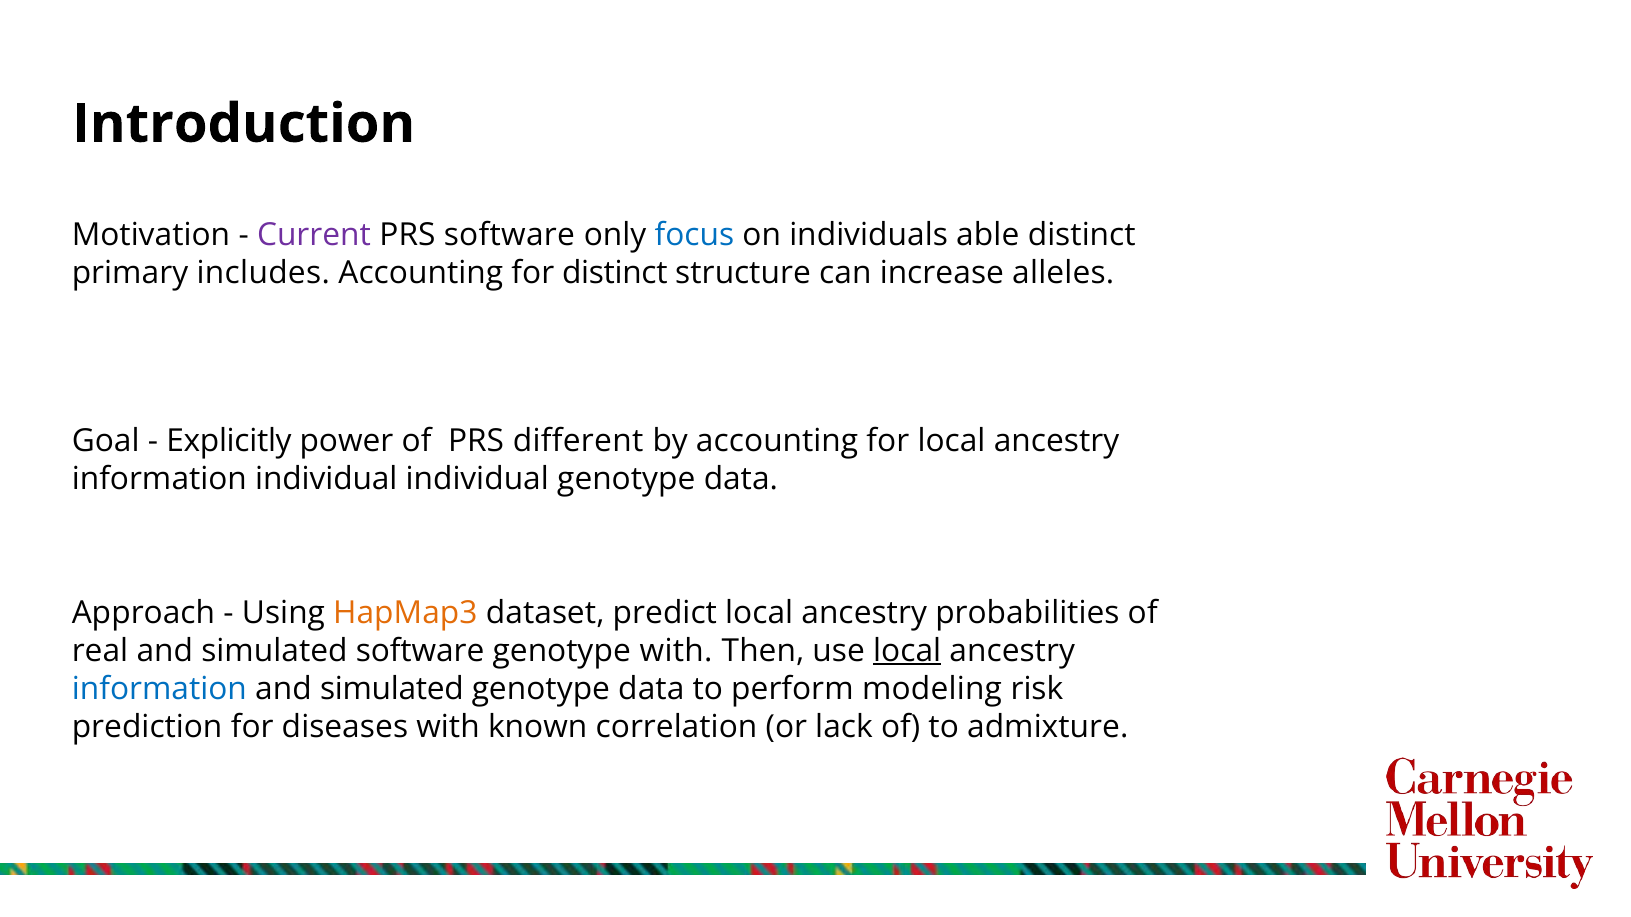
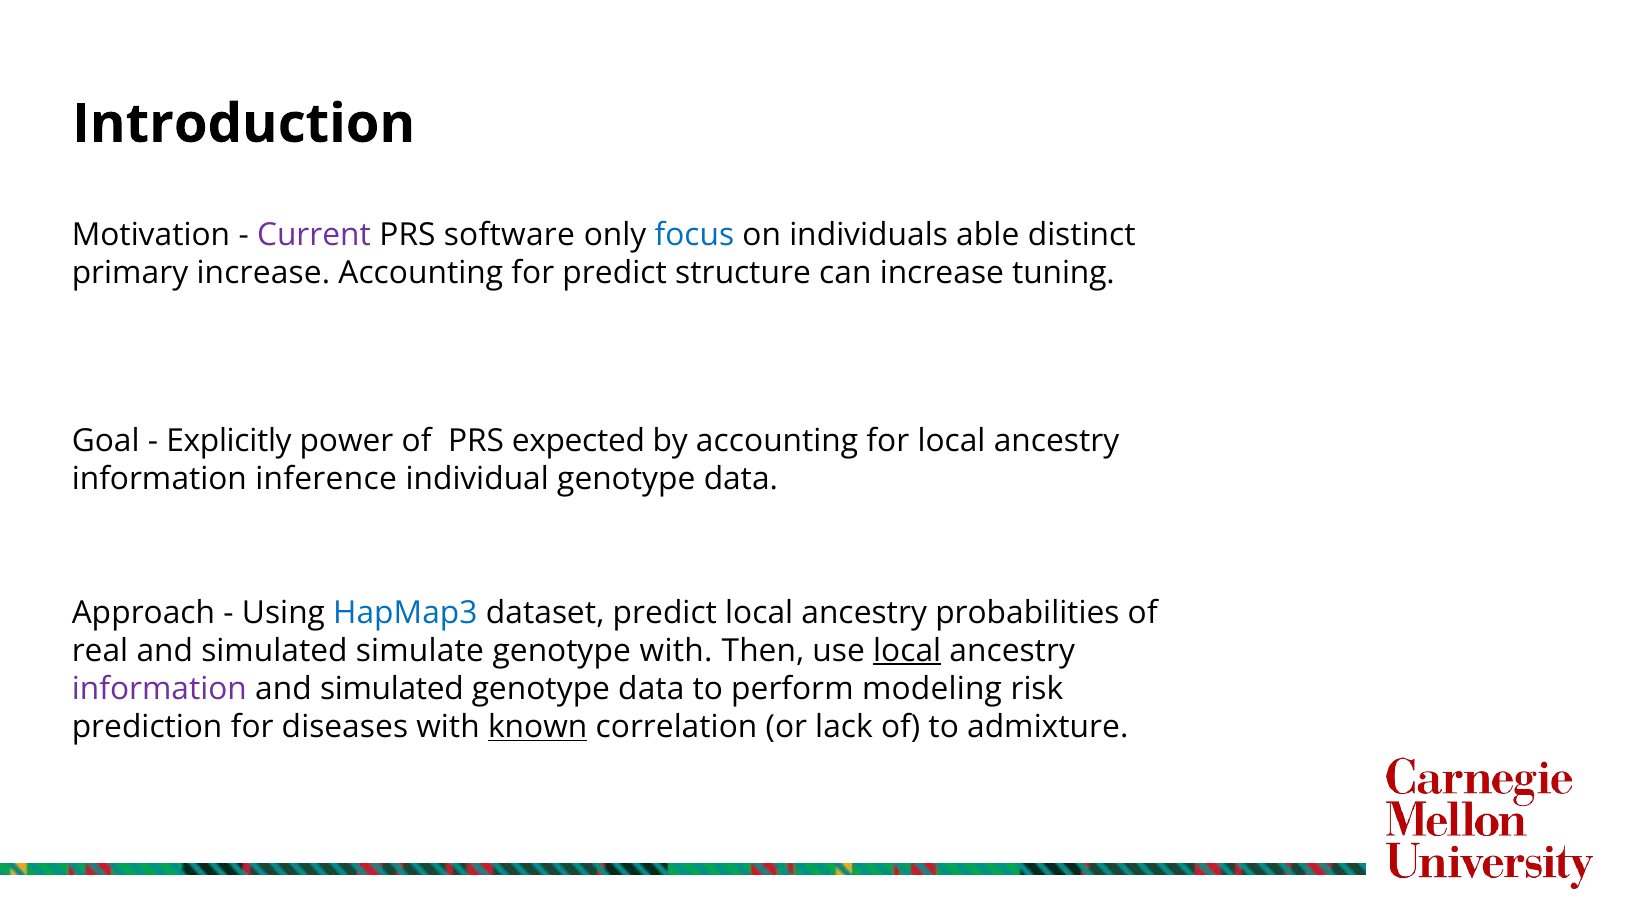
primary includes: includes -> increase (263, 273)
for distinct: distinct -> predict (615, 273)
alleles: alleles -> tuning (1063, 273)
different: different -> expected (578, 441)
information individual: individual -> inference (326, 479)
HapMap3 colour: orange -> blue (405, 613)
simulated software: software -> simulate (420, 651)
information colour: blue -> purple (159, 689)
known underline: none -> present (538, 727)
